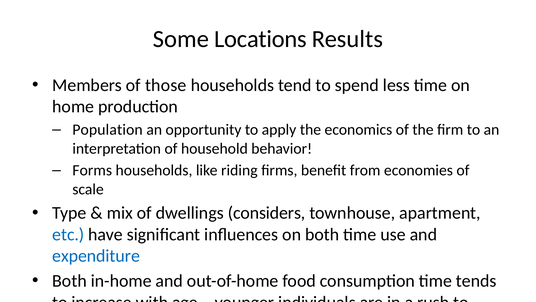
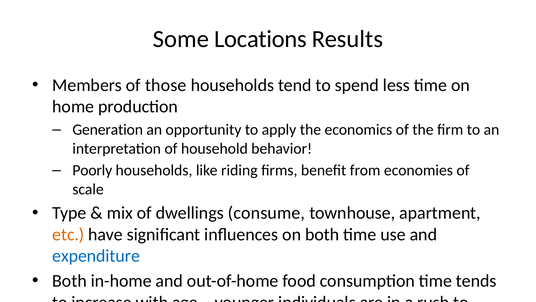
Population: Population -> Generation (108, 130)
Forms: Forms -> Poorly (92, 170)
considers: considers -> consume (266, 213)
etc colour: blue -> orange (68, 234)
